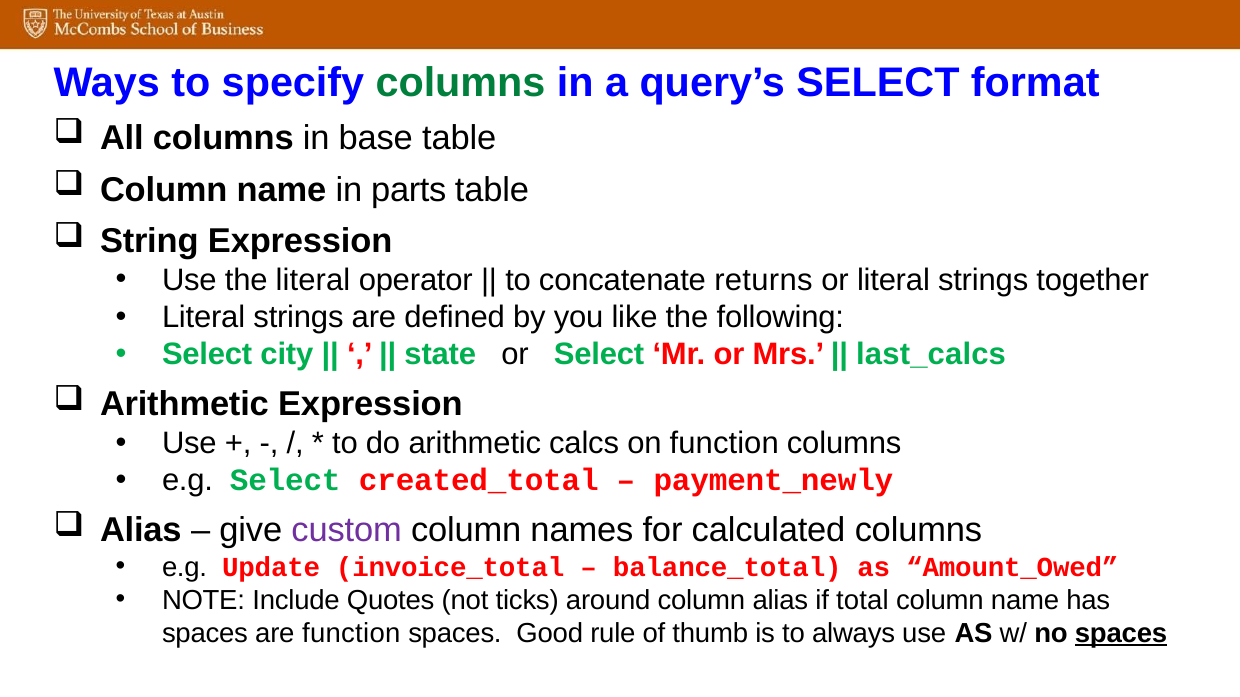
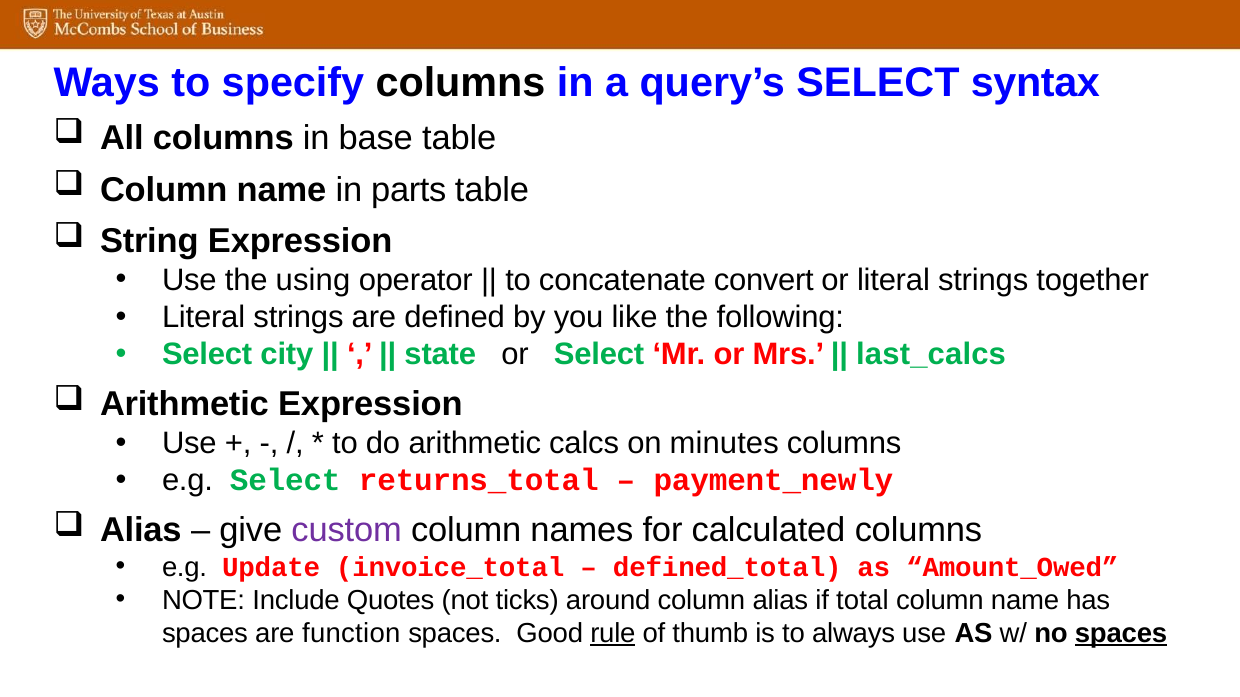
columns colour: green -> black (461, 83)
format: format -> syntax (1035, 83)
the literal: literal -> using (313, 281)
returns: returns -> convert (764, 281)
on function: function -> minutes (724, 444)
created_total: created_total -> returns_total (479, 481)
balance_total: balance_total -> defined_total (727, 568)
rule underline: none -> present (613, 634)
